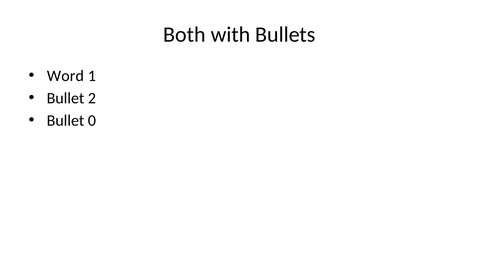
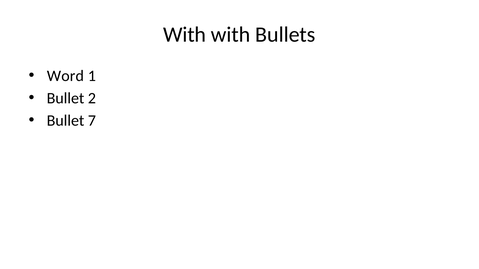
Both: Both -> With (185, 35)
0: 0 -> 7 (92, 121)
